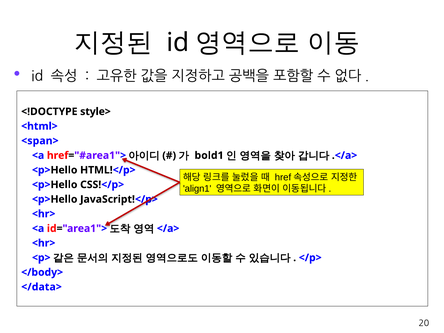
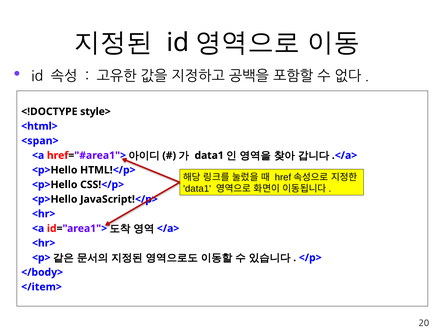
bold1: bold1 -> data1 (209, 155)
align1: align1 -> data1 (197, 189)
</data>: </data> -> </item> (42, 287)
